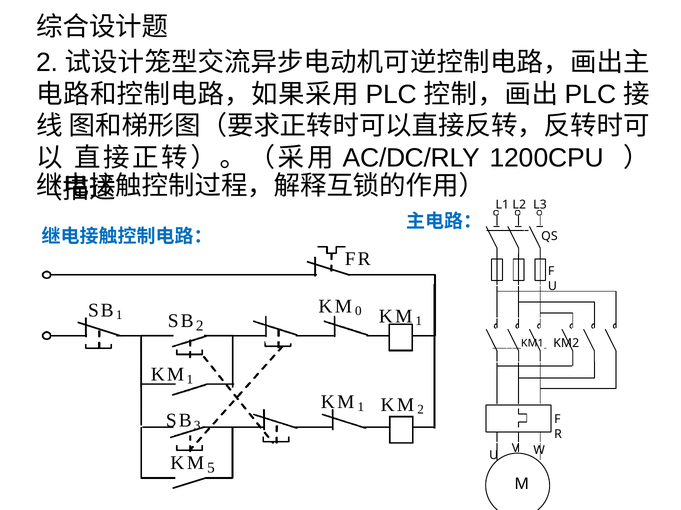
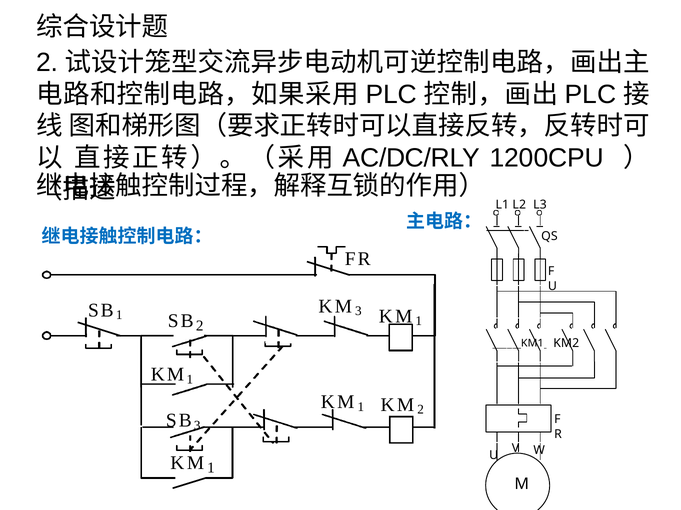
KM 0: 0 -> 3 (358, 311)
5: 5 -> 1 (211, 469)
